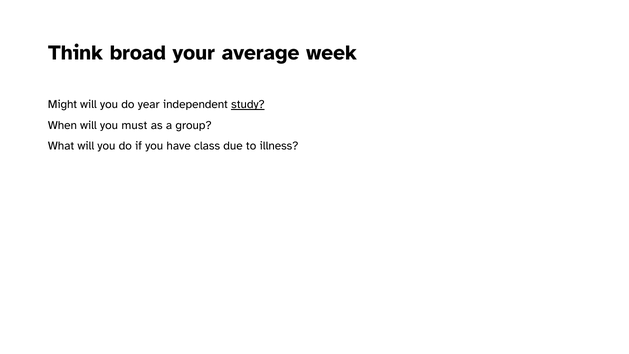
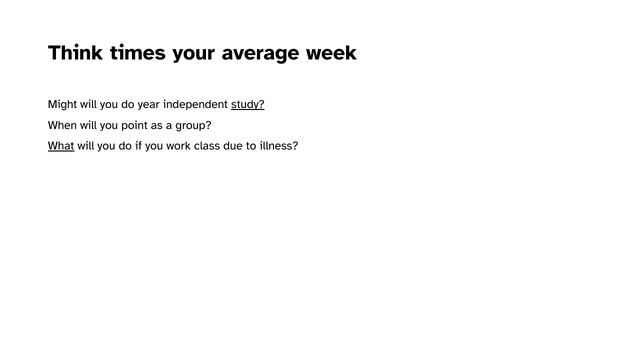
broad: broad -> times (138, 53)
must: must -> point (135, 125)
What underline: none -> present (61, 146)
have: have -> work (179, 146)
